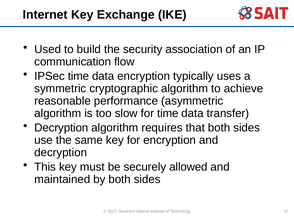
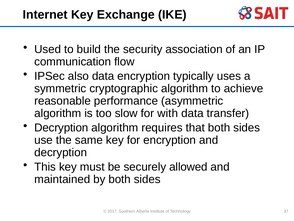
IPSec time: time -> also (78, 76)
for time: time -> with (168, 113)
